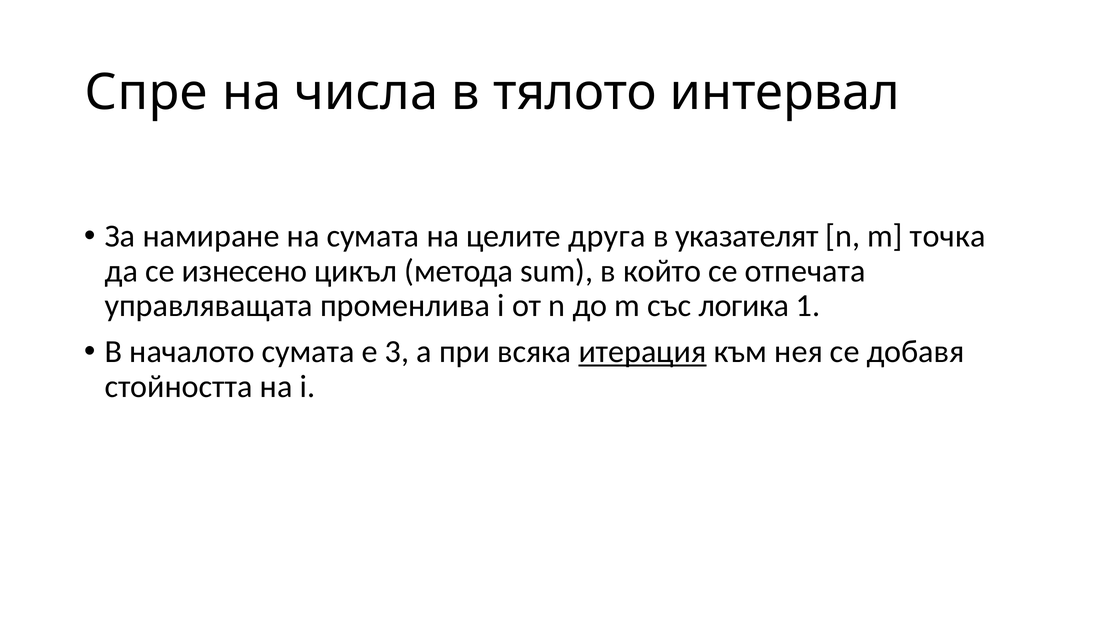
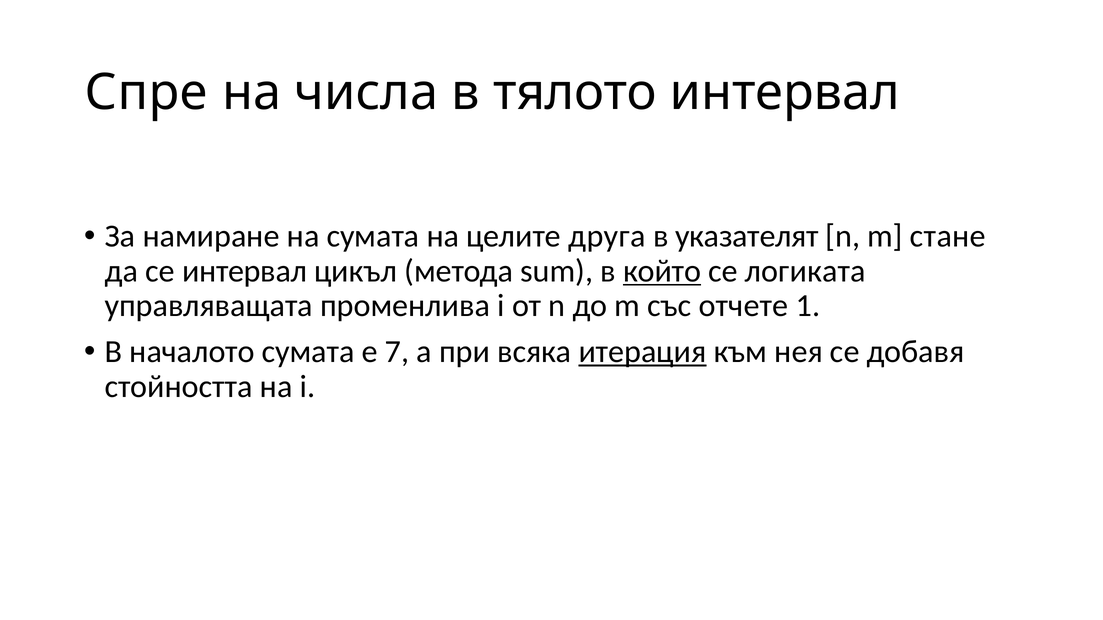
точка: точка -> стане (948, 236)
се изнесено: изнесено -> интервал (245, 271)
който underline: none -> present (662, 271)
отпечата: отпечата -> логиката (805, 271)
логика: логика -> отчете (744, 306)
3: 3 -> 7 (397, 352)
